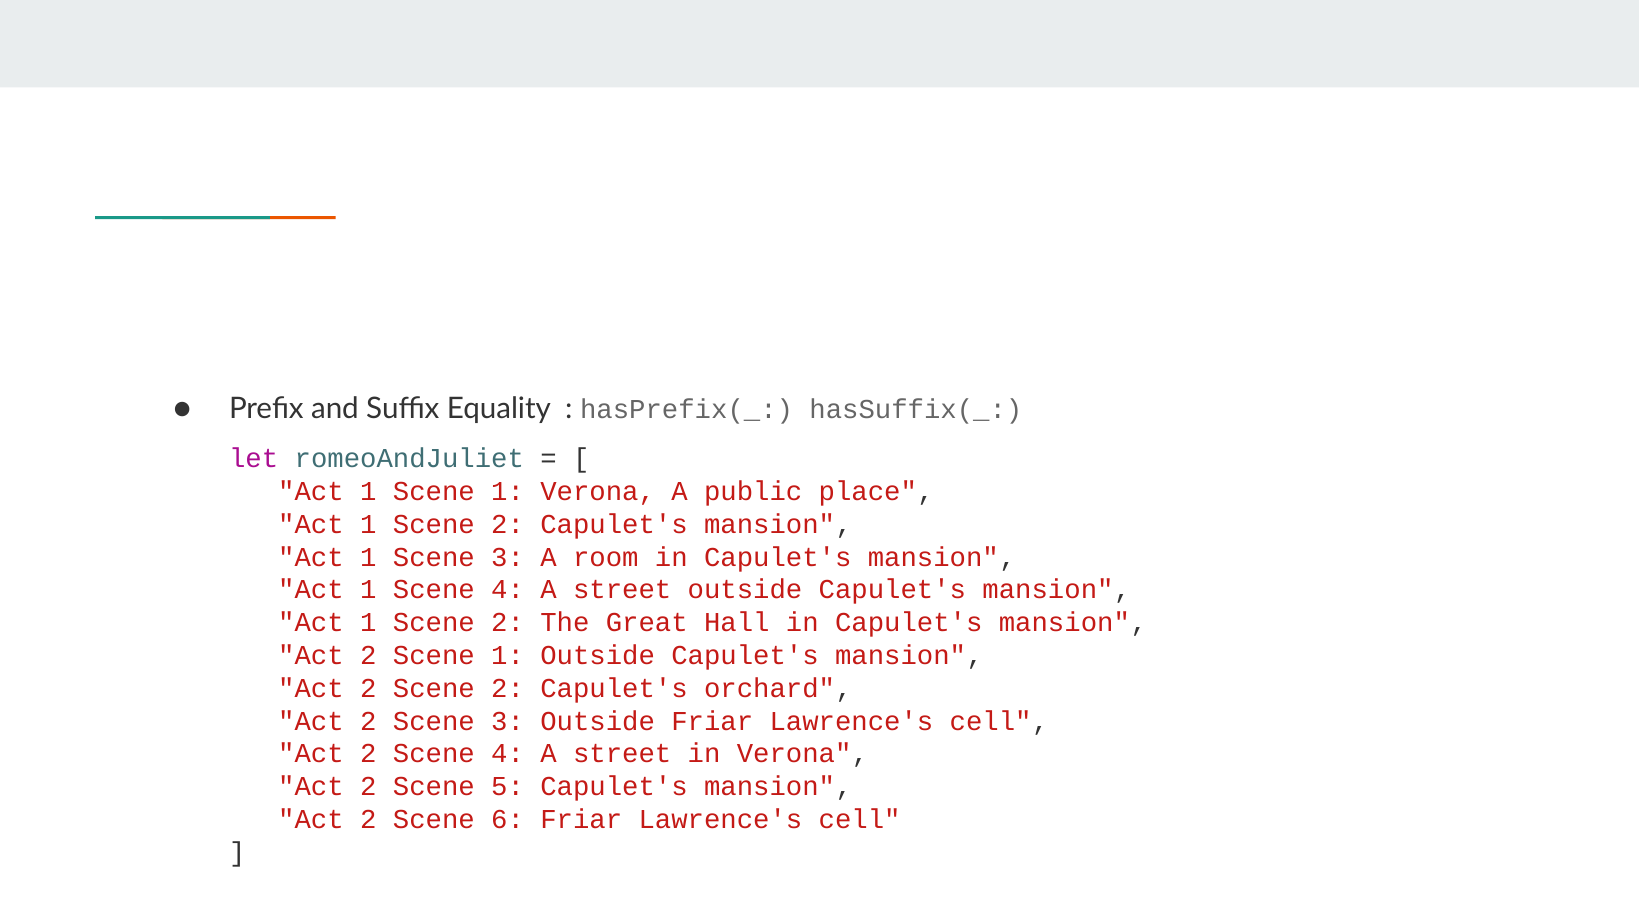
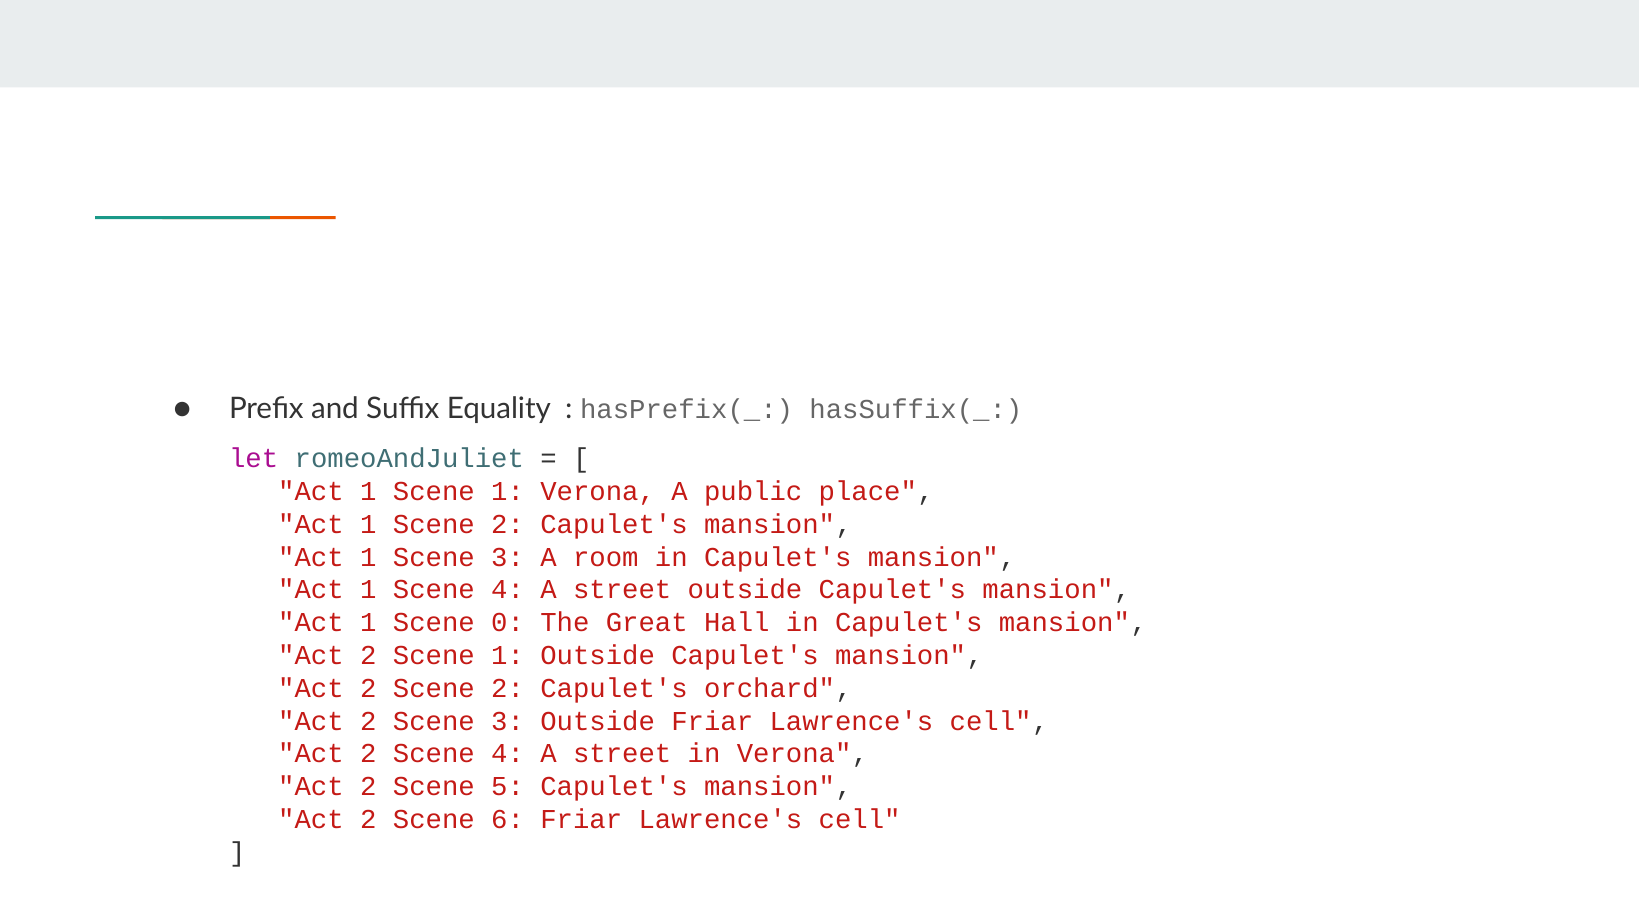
2: 2 -> 0 (508, 623)
